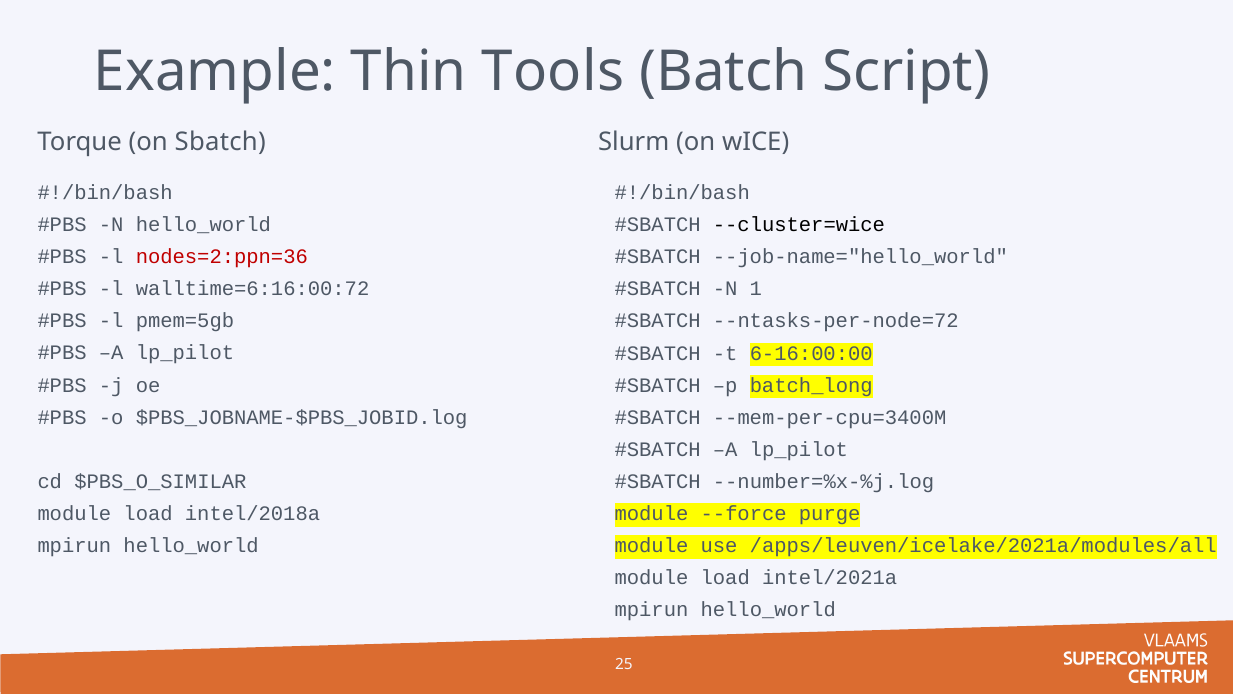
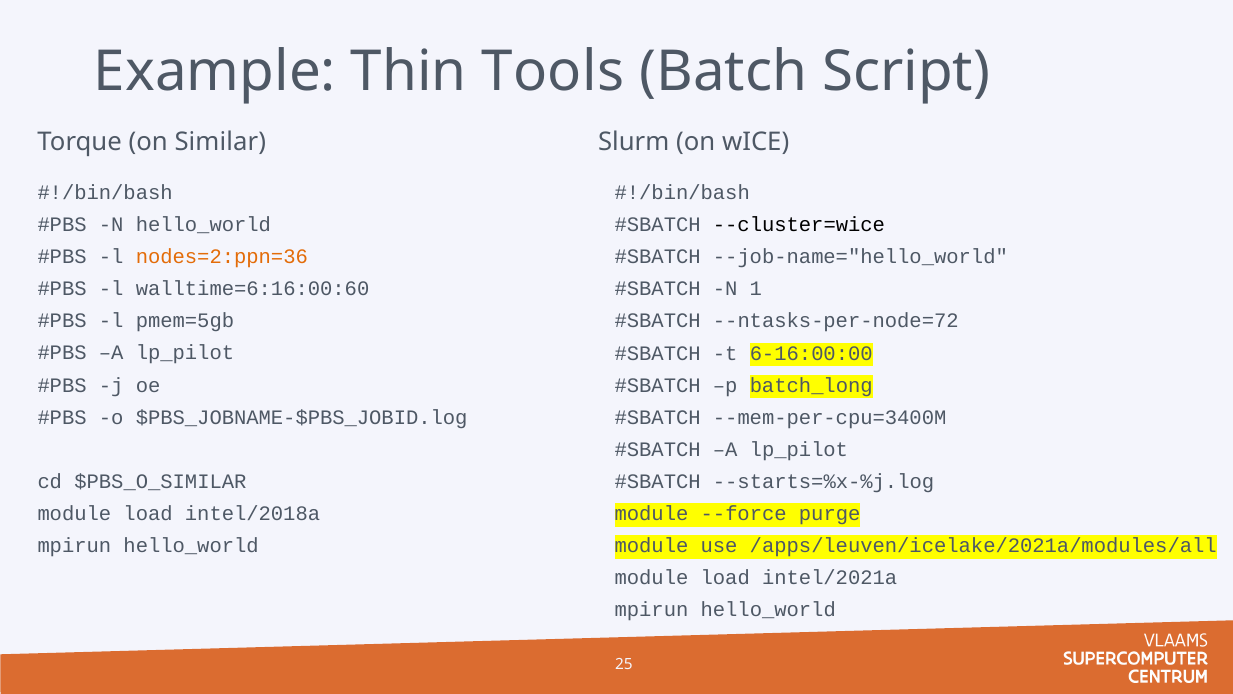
Sbatch: Sbatch -> Similar (220, 142)
nodes=2:ppn=36 colour: red -> orange (222, 257)
walltime=6:16:00:72: walltime=6:16:00:72 -> walltime=6:16:00:60 (253, 289)
--number=%x-%j.log: --number=%x-%j.log -> --starts=%x-%j.log (824, 481)
